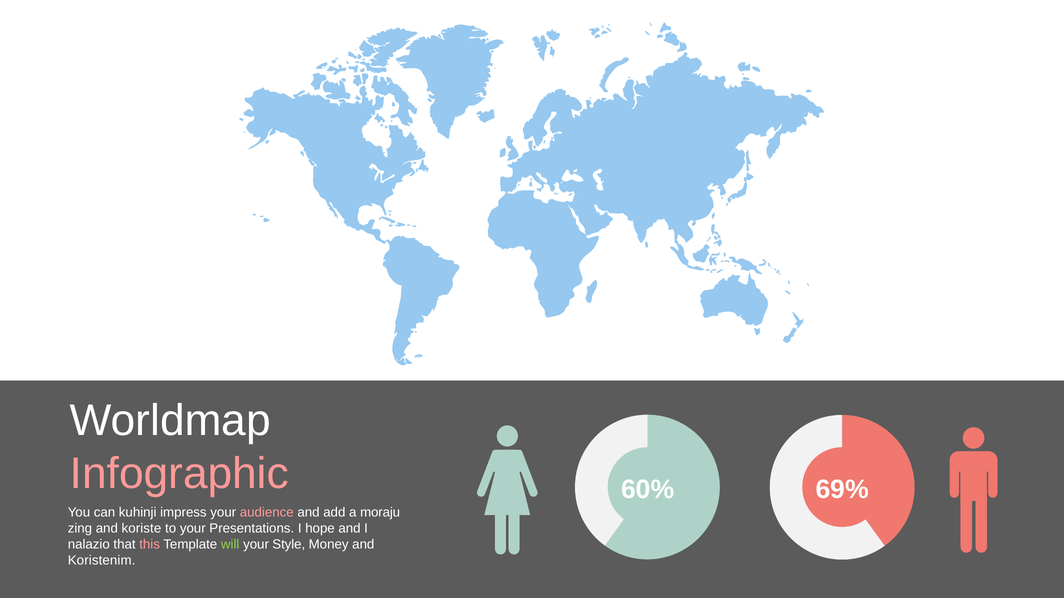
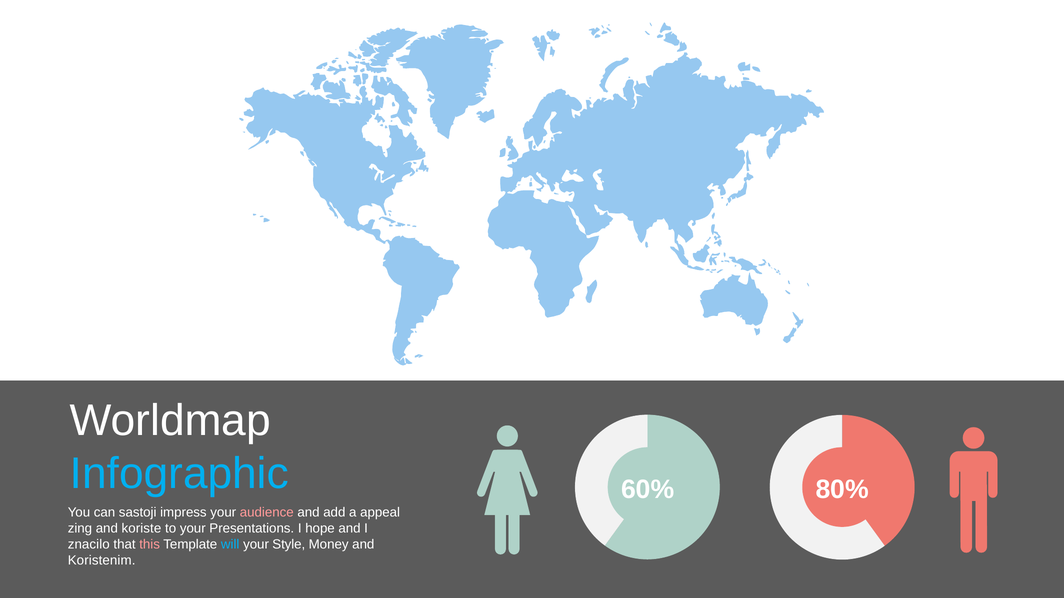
Infographic colour: pink -> light blue (179, 474)
69%: 69% -> 80% (842, 490)
kuhinji: kuhinji -> sastoji (138, 513)
moraju: moraju -> appeal (380, 513)
nalazio: nalazio -> znacilo (89, 545)
will colour: light green -> light blue (230, 545)
